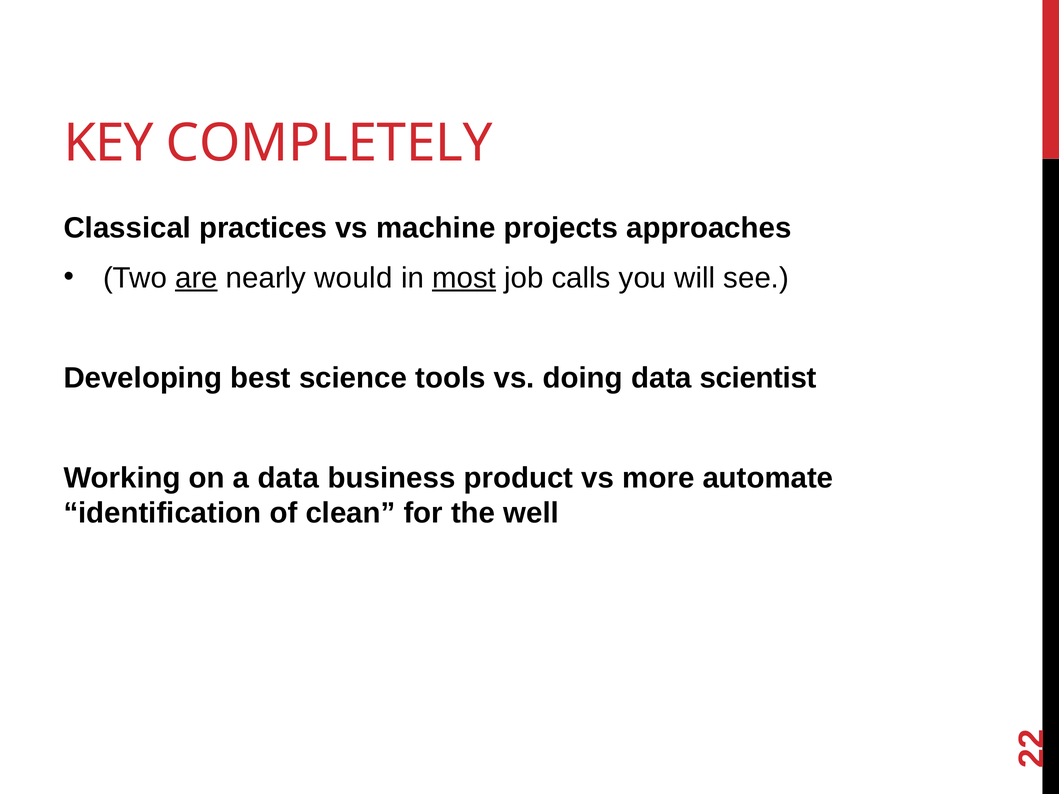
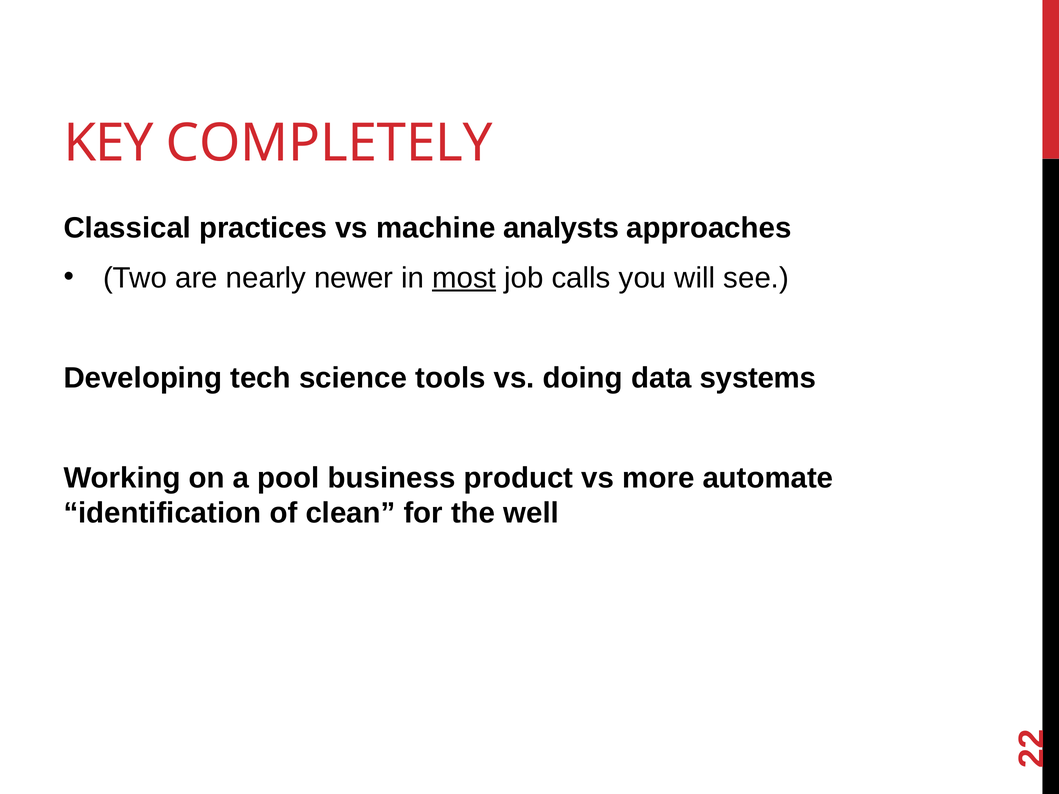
projects: projects -> analysts (561, 228)
are underline: present -> none (196, 278)
would: would -> newer (354, 278)
best: best -> tech (261, 378)
scientist: scientist -> systems (758, 378)
a data: data -> pool (289, 478)
